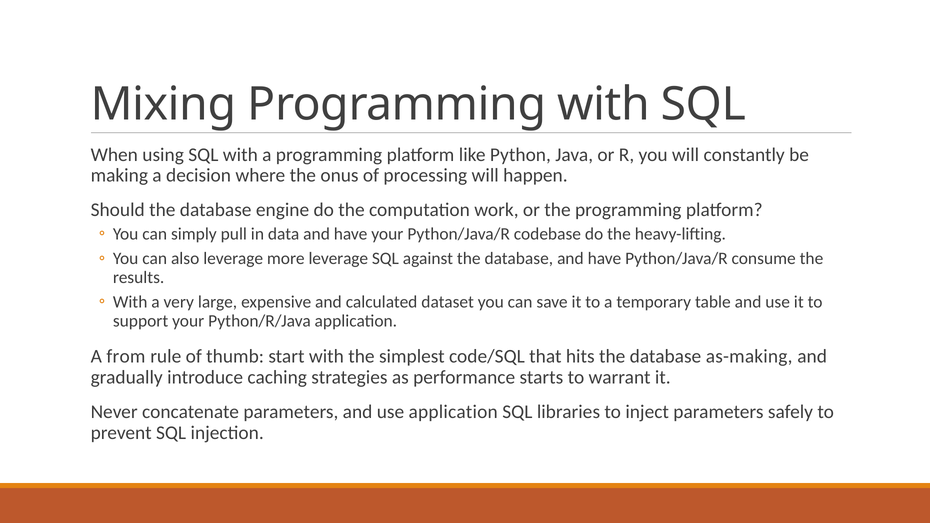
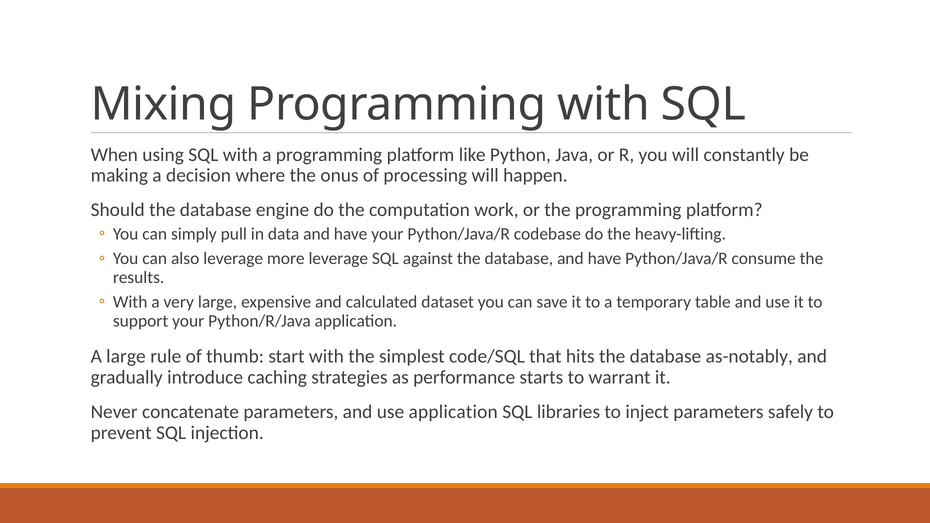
A from: from -> large (126, 356)
as-making: as-making -> as-notably (749, 356)
